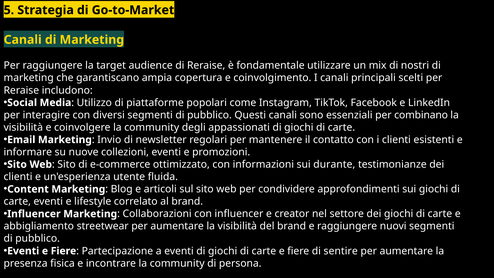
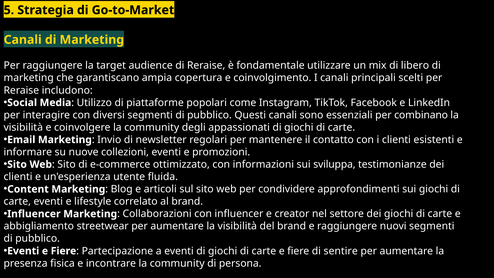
nostri: nostri -> libero (415, 66)
durante: durante -> sviluppa (334, 164)
